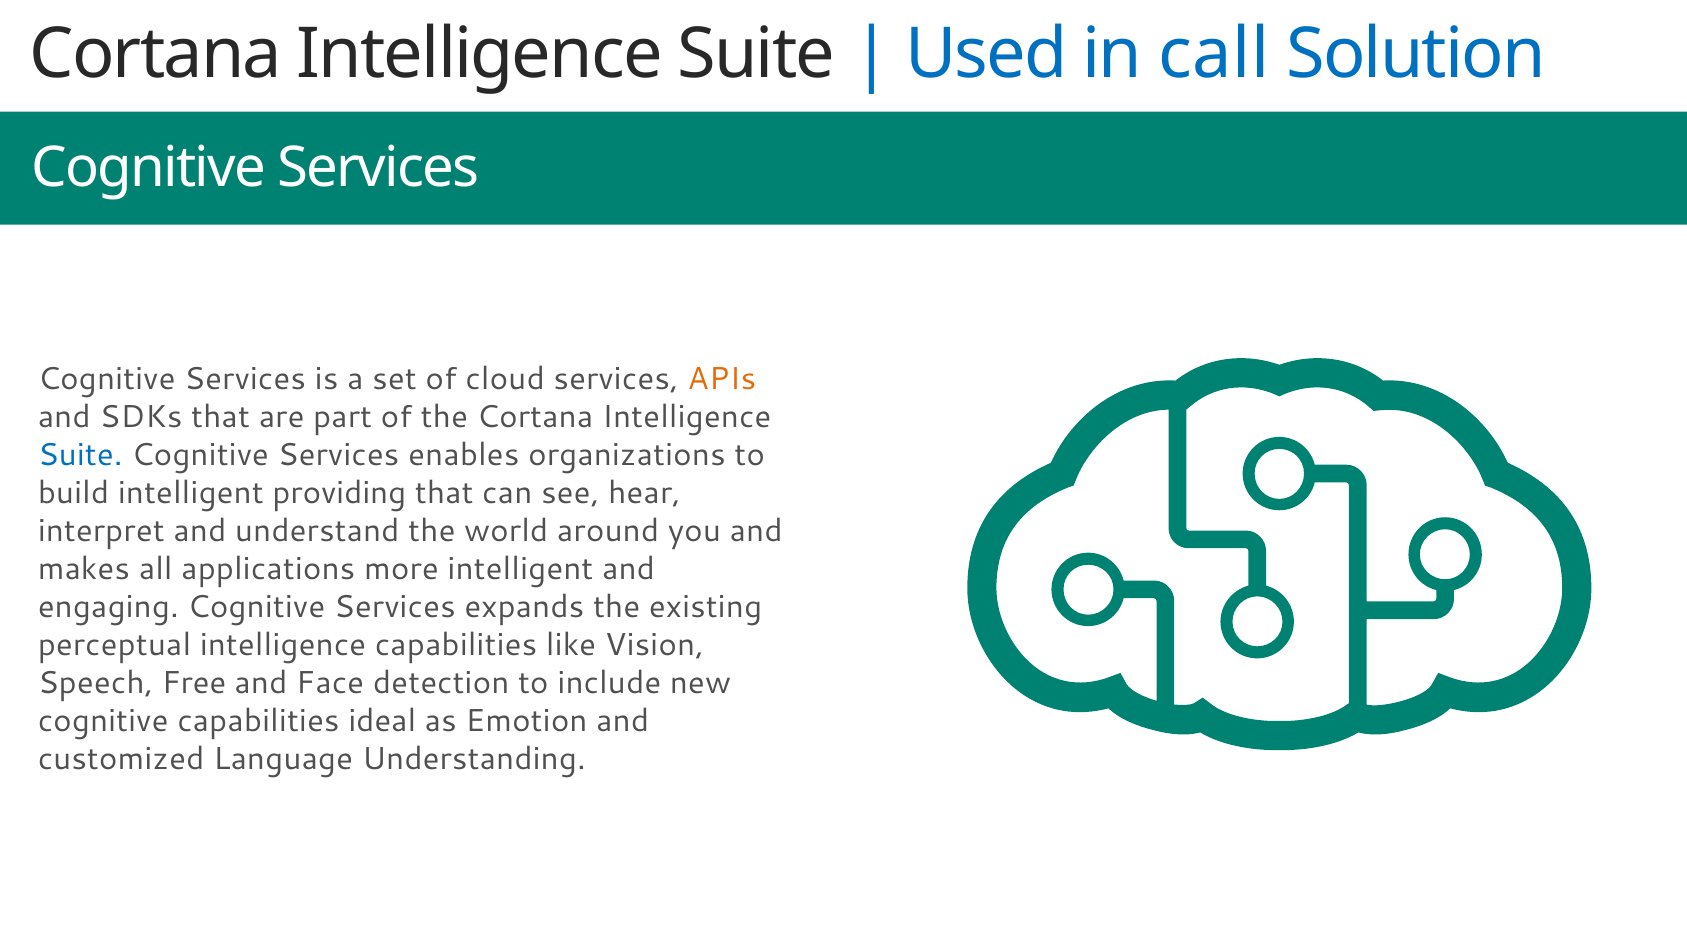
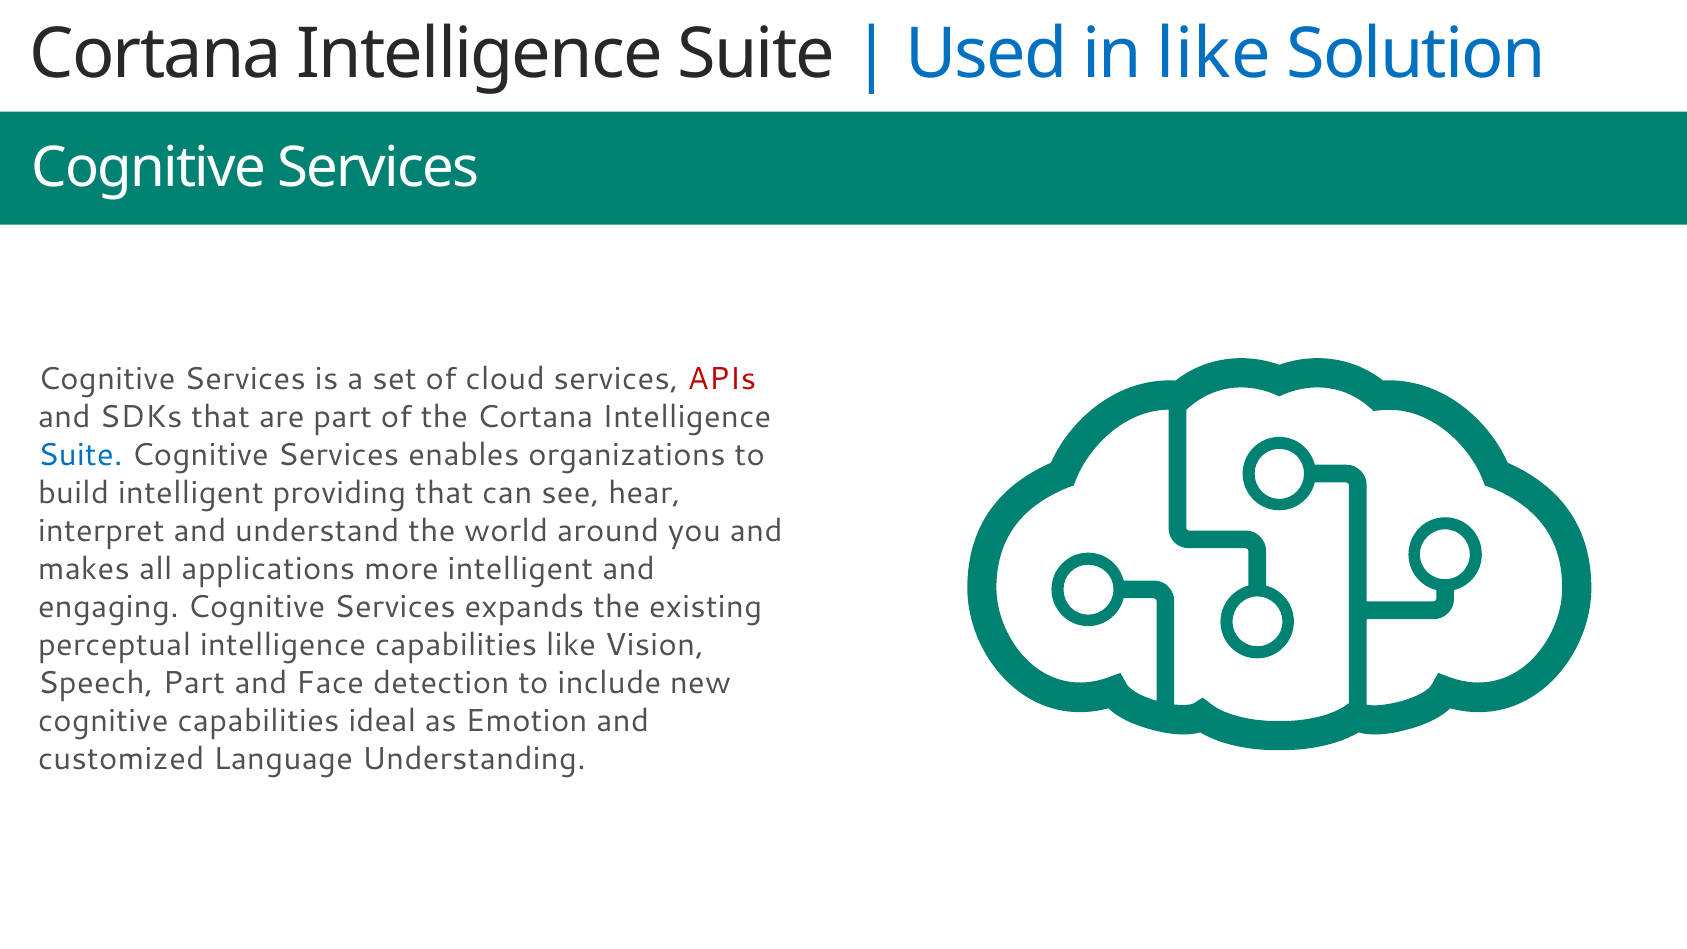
in call: call -> like (1214, 55)
APIs colour: orange -> red (722, 379)
Speech Free: Free -> Part (194, 683)
